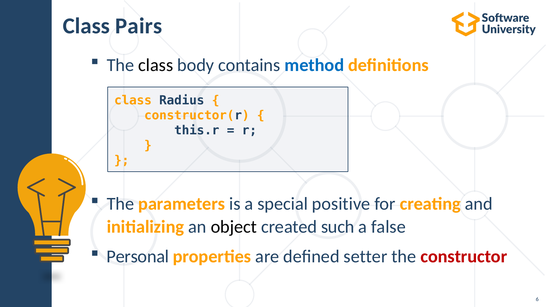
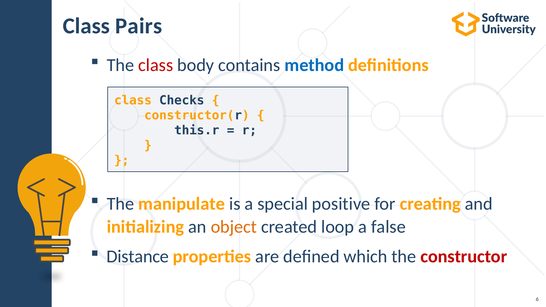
class colour: black -> red (156, 65)
Radius: Radius -> Checks (182, 100)
parameters: parameters -> manipulate (182, 204)
object colour: black -> orange (234, 227)
such: such -> loop (338, 227)
Personal: Personal -> Distance (138, 257)
setter: setter -> which (366, 257)
